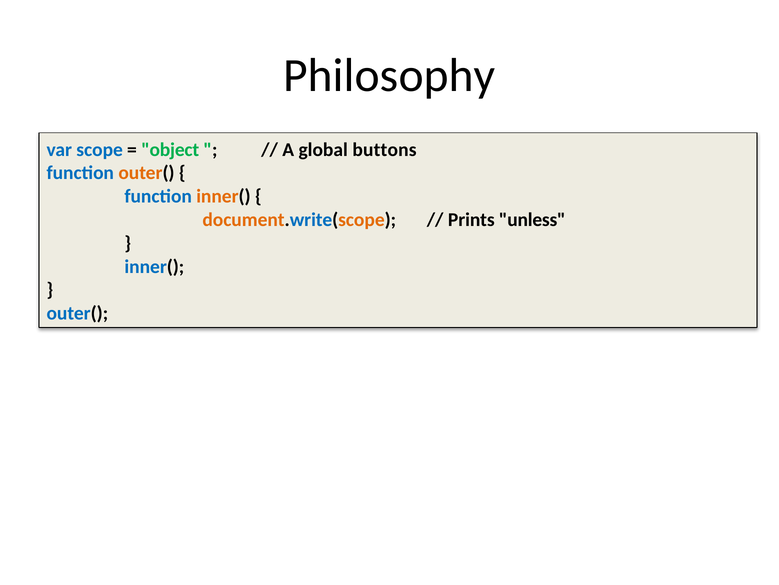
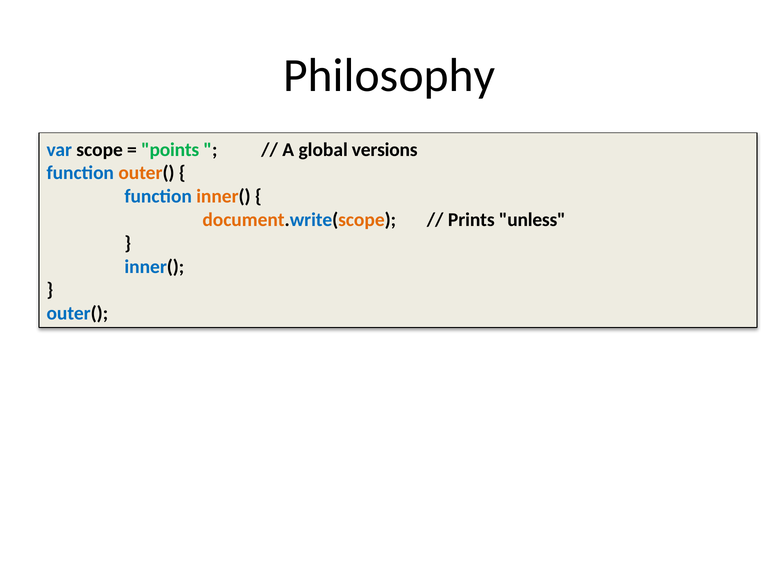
scope colour: blue -> black (100, 149)
object: object -> points (170, 149)
buttons: buttons -> versions (385, 149)
